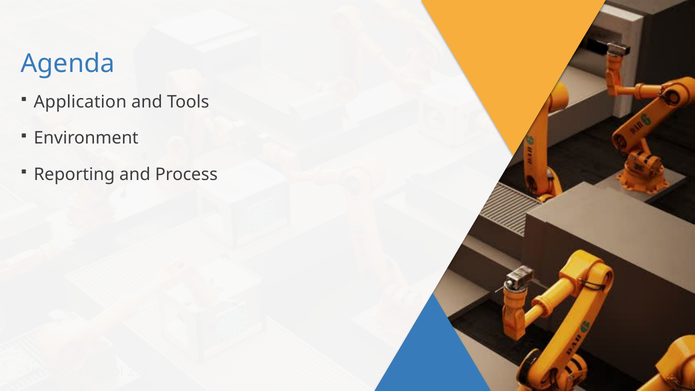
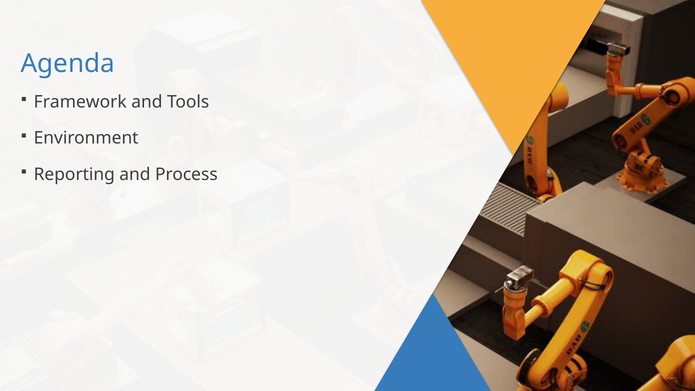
Application: Application -> Framework (80, 102)
